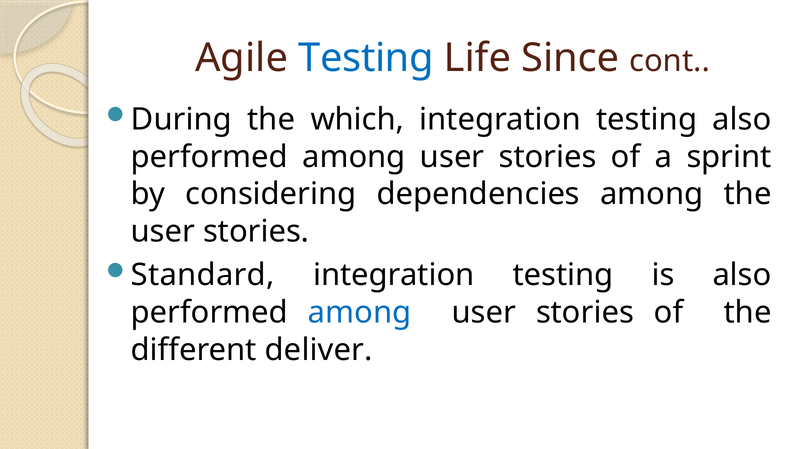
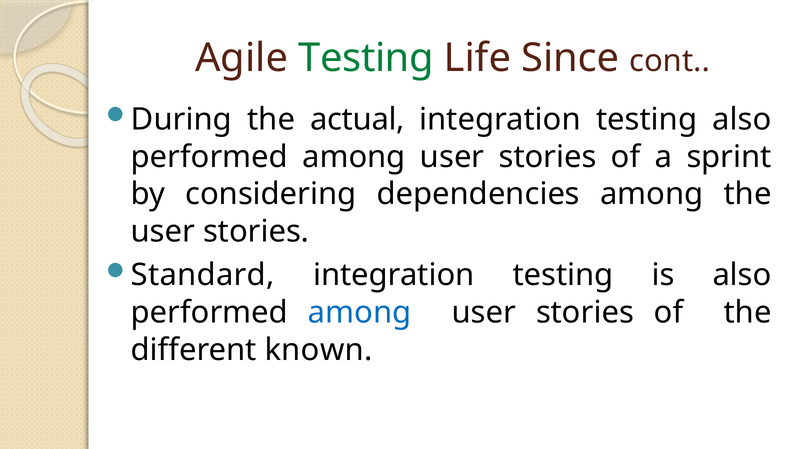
Testing colour: blue -> green (366, 58)
which: which -> actual (357, 119)
deliver: deliver -> known (319, 350)
